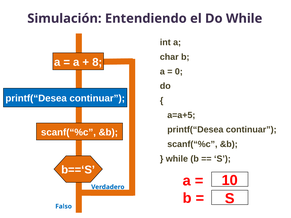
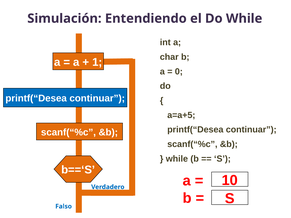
8: 8 -> 1 (97, 62)
